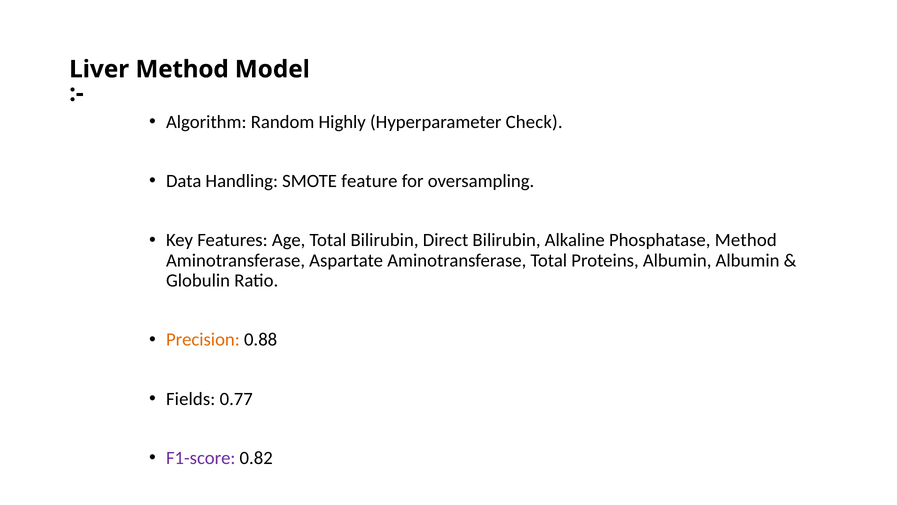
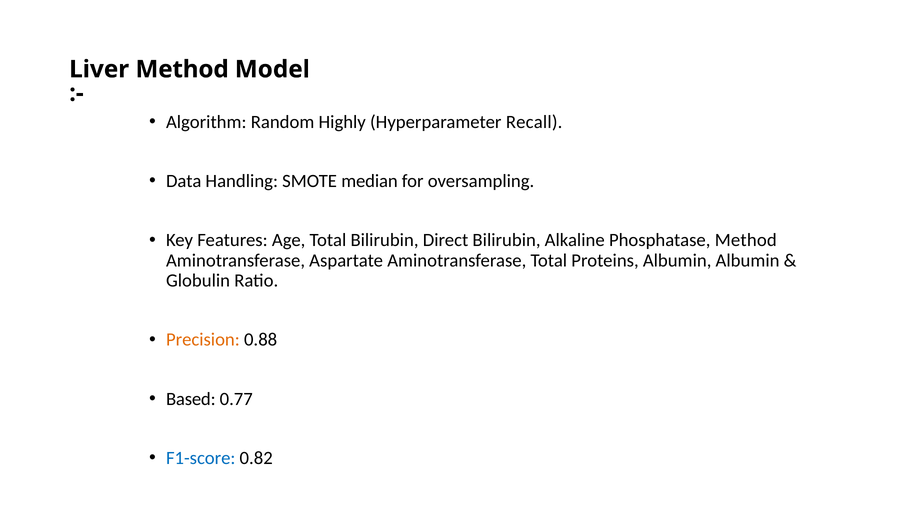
Check: Check -> Recall (534, 122)
feature: feature -> median (369, 181)
Fields: Fields -> Based (191, 398)
F1-score colour: purple -> blue (201, 458)
